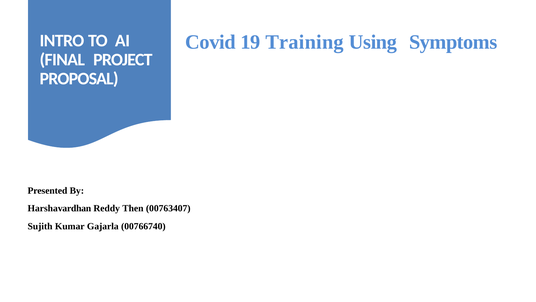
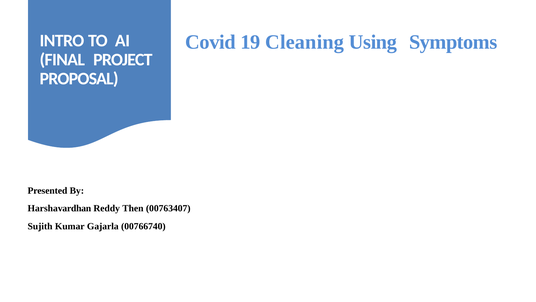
Training: Training -> Cleaning (305, 42)
